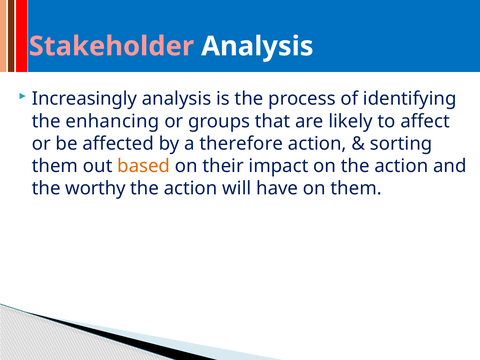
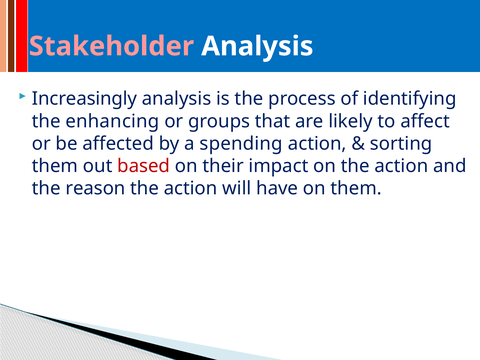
therefore: therefore -> spending (241, 144)
based colour: orange -> red (144, 166)
worthy: worthy -> reason (95, 188)
